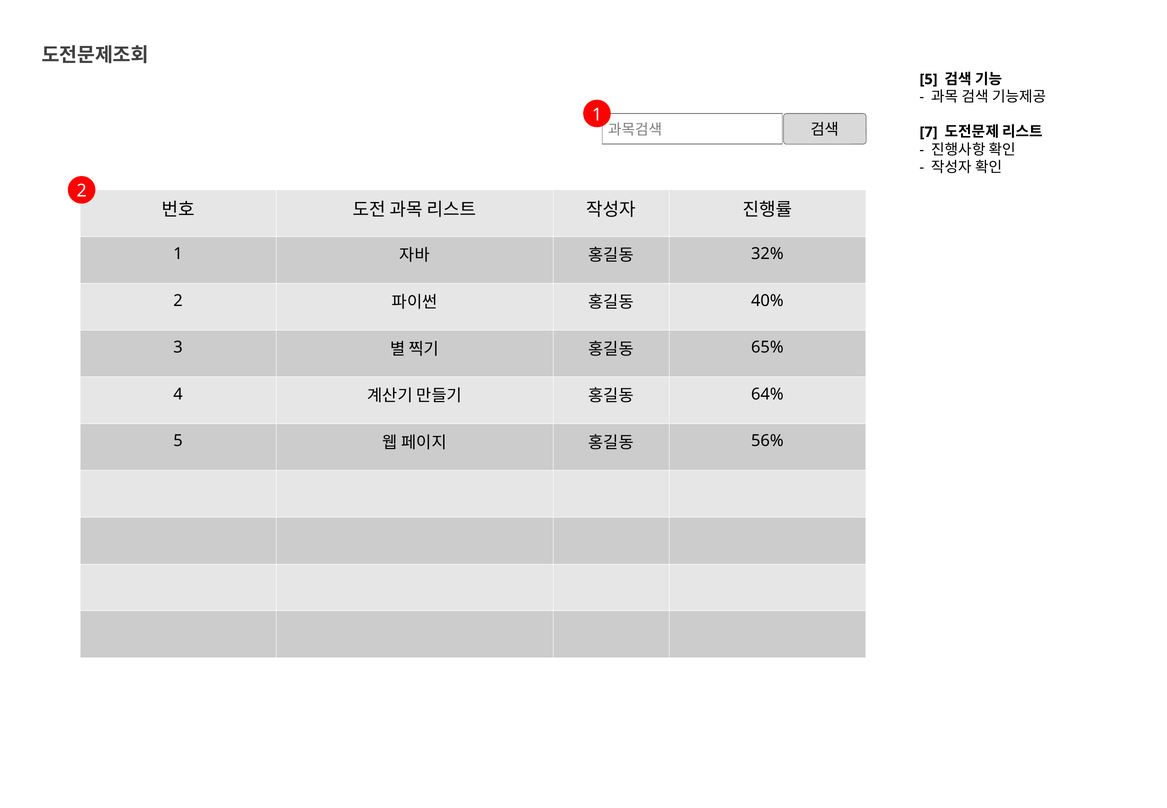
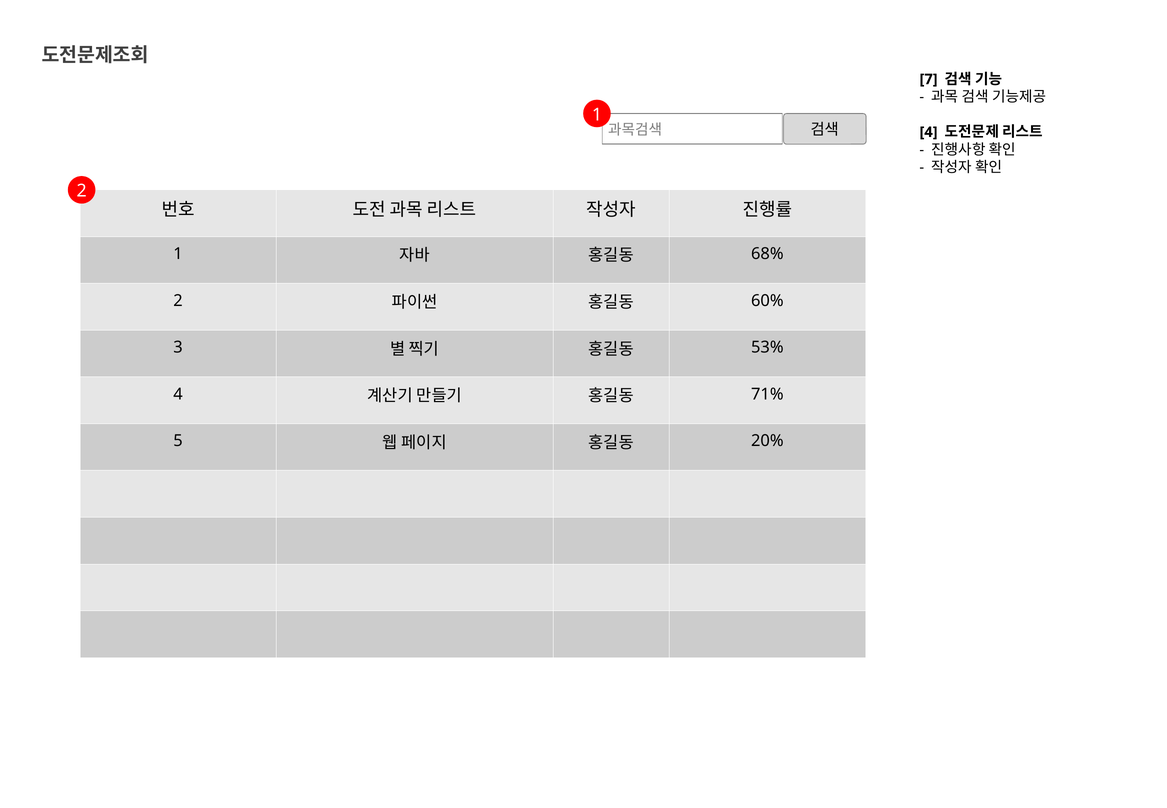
5: 5 -> 7 (929, 79)
7: 7 -> 4 (929, 132)
32%: 32% -> 68% (767, 254)
40%: 40% -> 60% (767, 301)
65%: 65% -> 53% (767, 347)
64%: 64% -> 71% (767, 394)
56%: 56% -> 20% (767, 441)
